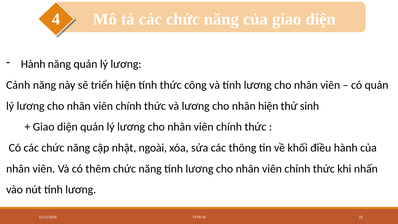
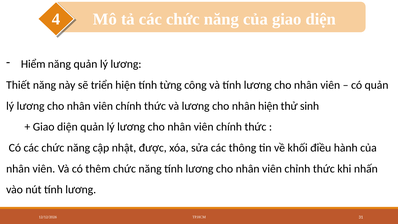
Hành: Hành -> Hiểm (33, 64)
Cảnh: Cảnh -> Thiết (18, 85)
tính thức: thức -> từng (171, 85)
ngoài: ngoài -> được (153, 148)
